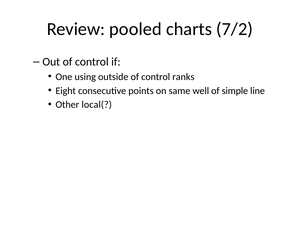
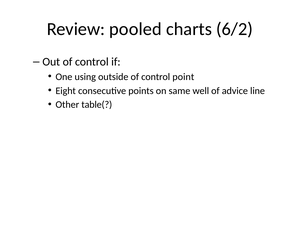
7/2: 7/2 -> 6/2 (234, 29)
ranks: ranks -> point (183, 77)
simple: simple -> advice (235, 91)
local(: local( -> table( (97, 105)
